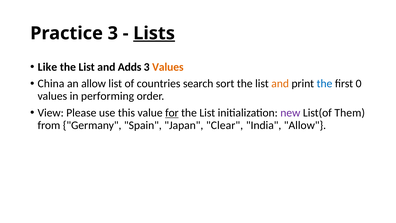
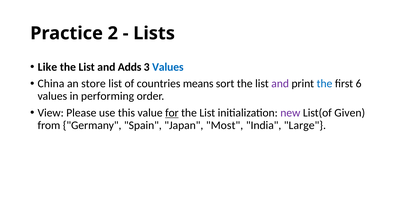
Practice 3: 3 -> 2 (113, 33)
Lists underline: present -> none (154, 33)
Values colour: orange -> blue (168, 67)
an allow: allow -> store (93, 84)
search: search -> means (198, 84)
and colour: orange -> purple (280, 84)
0: 0 -> 6 (359, 84)
Them: Them -> Given (350, 113)
Clear: Clear -> Most (225, 125)
India Allow: Allow -> Large (305, 125)
